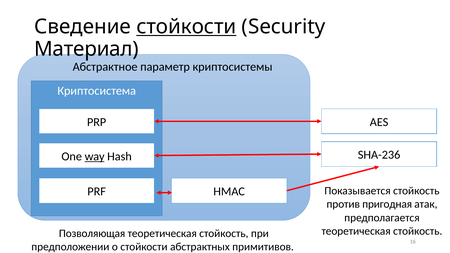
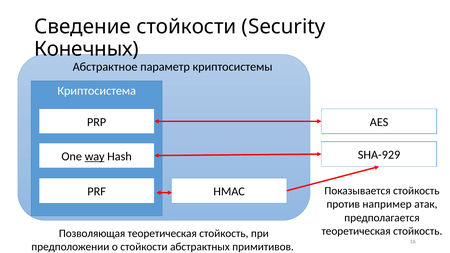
стойкости underline: present -> none (186, 27)
Материал: Материал -> Конечных (86, 49)
SHA-236: SHA-236 -> SHA-929 (379, 155)
пригодная: пригодная -> например (387, 204)
